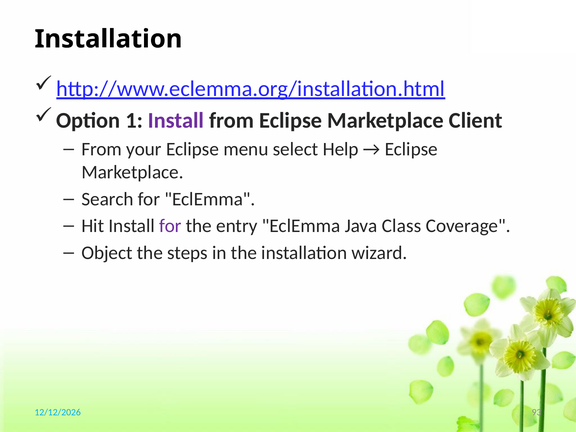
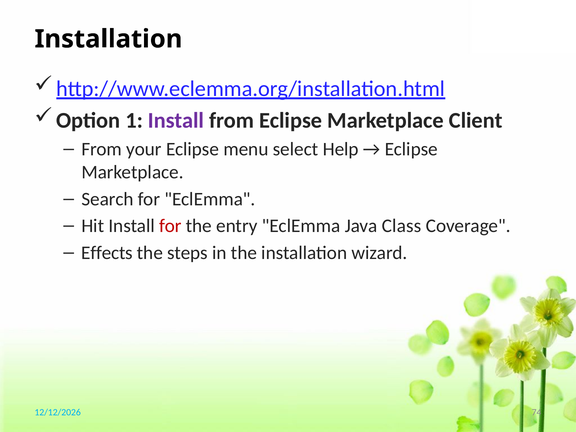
for colour: purple -> red (170, 226)
Object: Object -> Effects (107, 253)
93: 93 -> 74 (537, 412)
